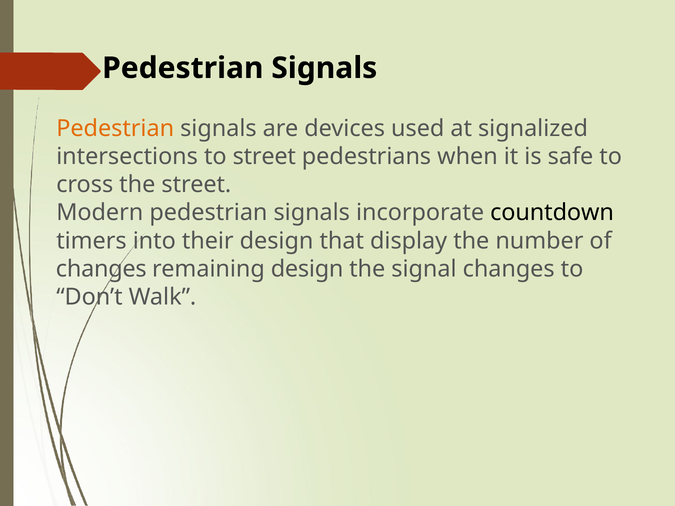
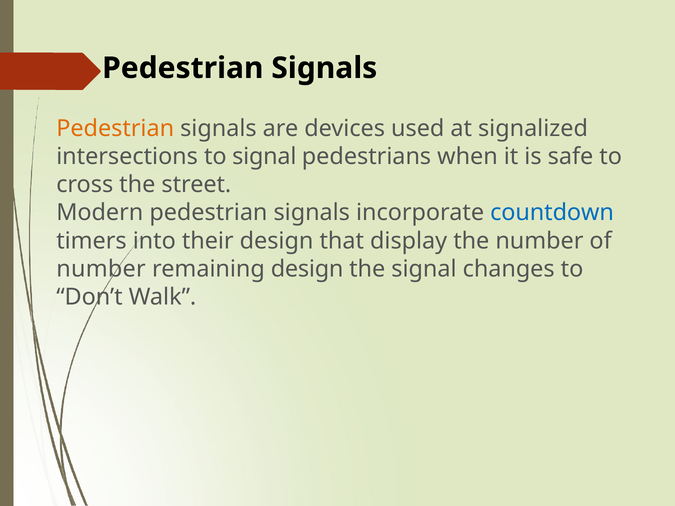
to street: street -> signal (264, 157)
countdown colour: black -> blue (552, 213)
changes: changes -> number (101, 269)
